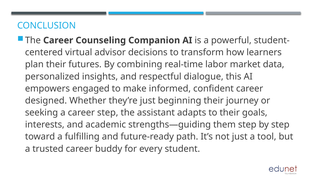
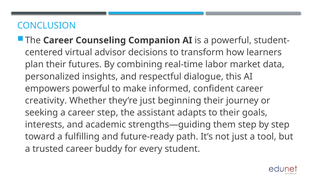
empowers engaged: engaged -> powerful (91, 88)
designed: designed -> creativity (46, 100)
